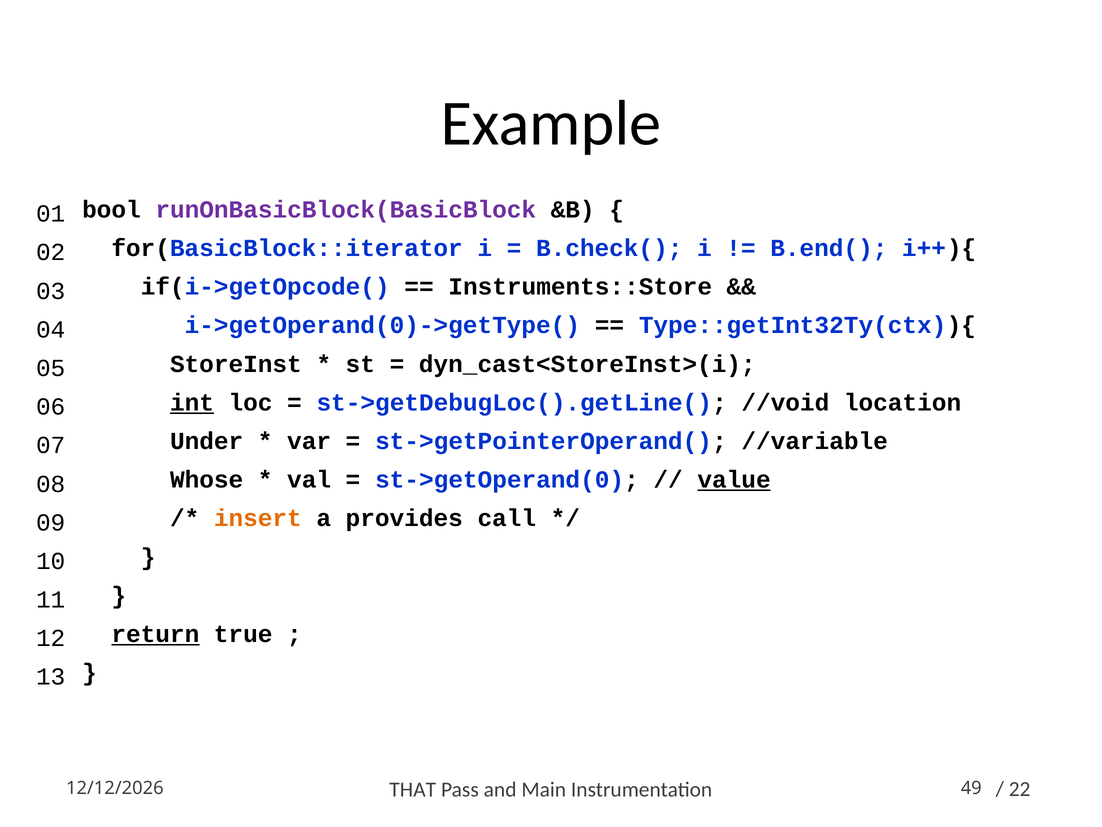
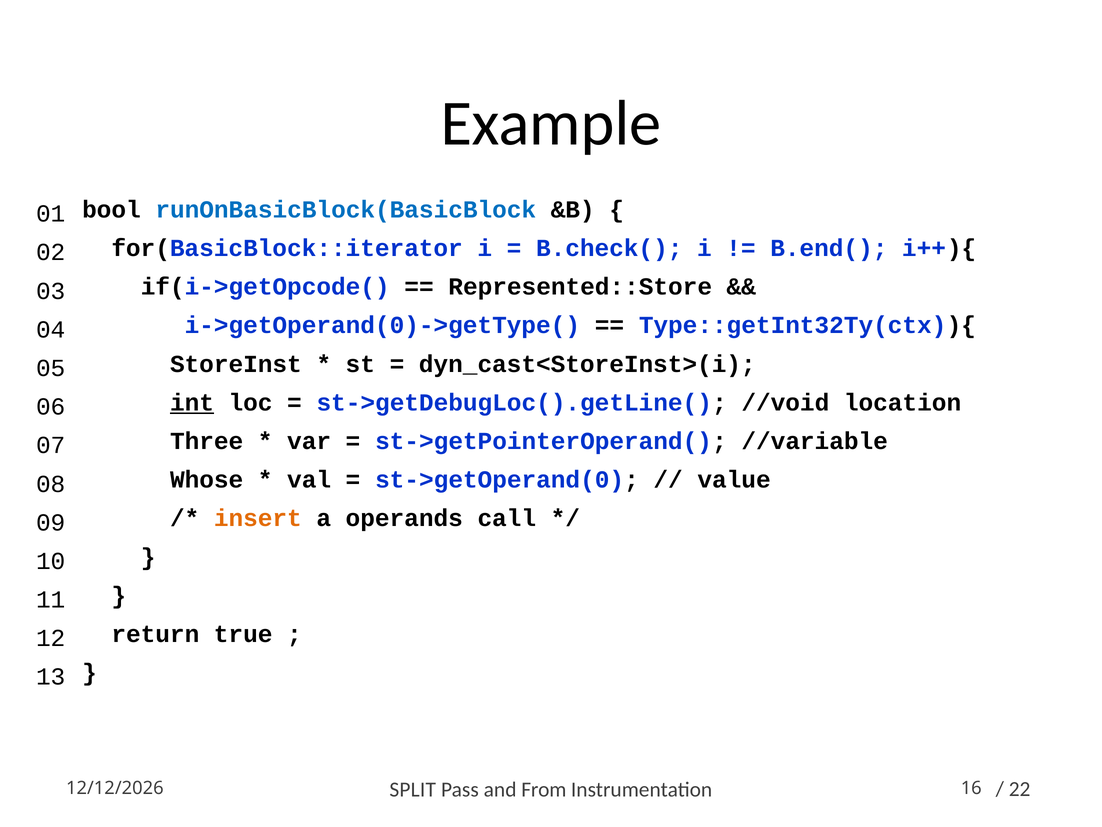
runOnBasicBlock(BasicBlock colour: purple -> blue (346, 210)
Instruments::Store: Instruments::Store -> Represented::Store (580, 287)
Under: Under -> Three (207, 441)
value underline: present -> none (734, 479)
provides: provides -> operands (404, 518)
return underline: present -> none (155, 634)
THAT: THAT -> SPLIT (413, 789)
Main: Main -> From (544, 789)
49: 49 -> 16 (971, 788)
